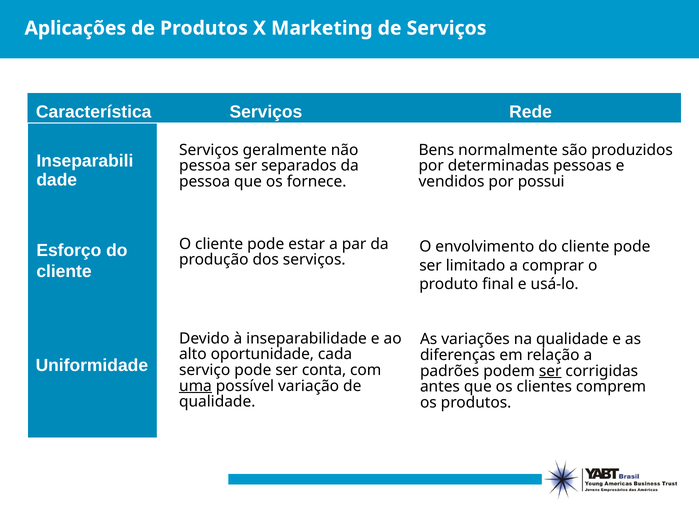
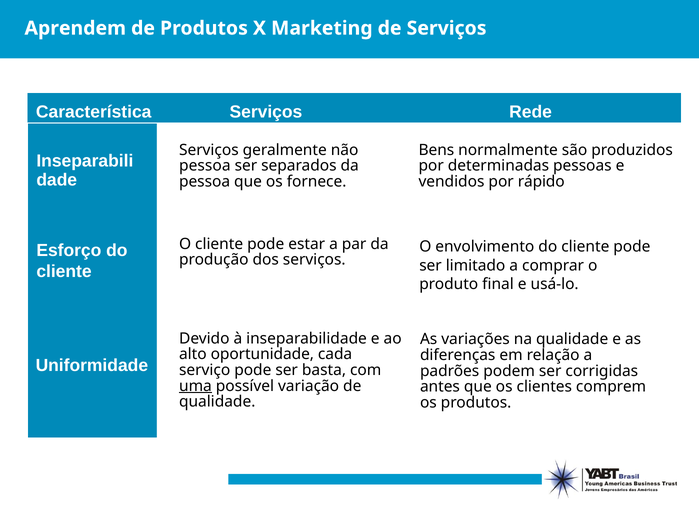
Aplicações: Aplicações -> Aprendem (75, 28)
possui: possui -> rápido (541, 181)
conta: conta -> basta (324, 370)
ser underline: present -> none (550, 370)
